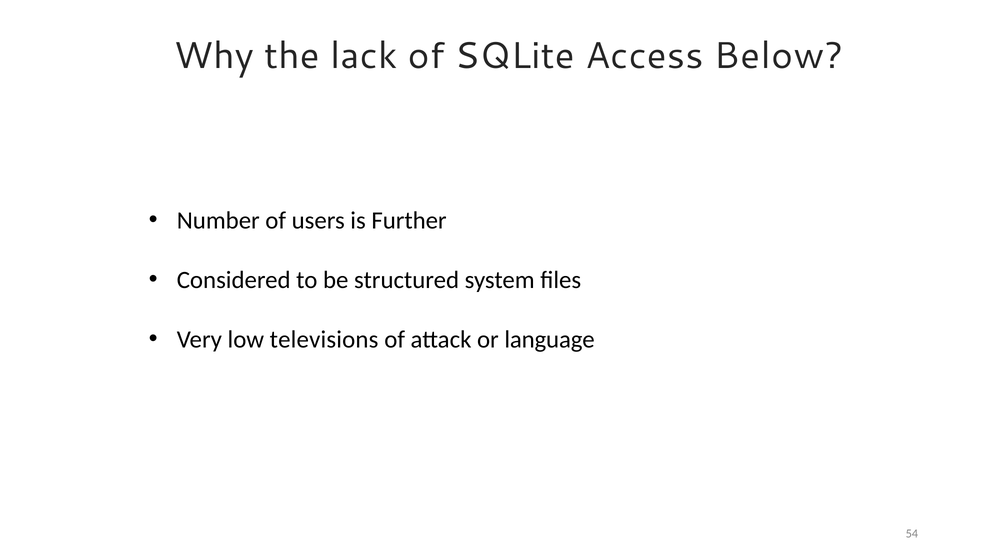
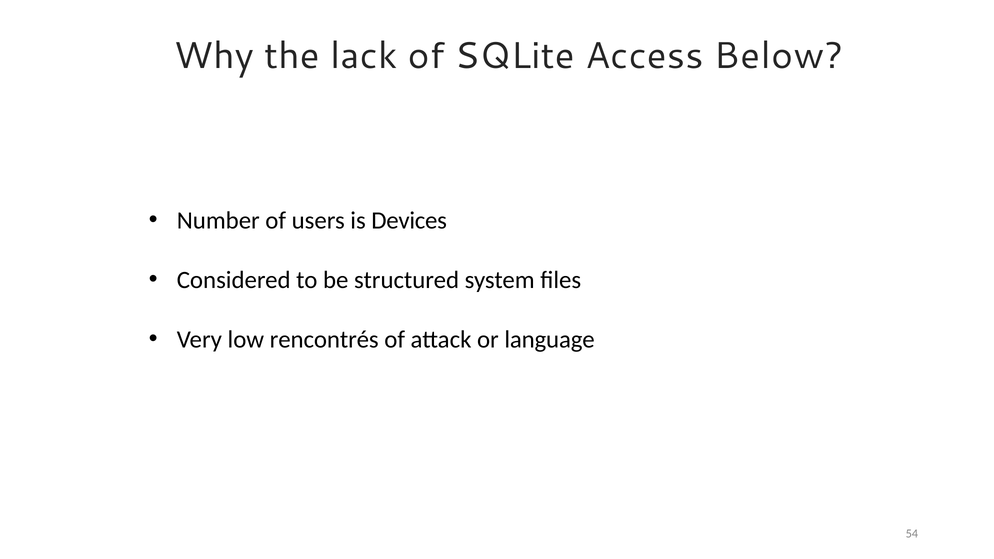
Further: Further -> Devices (409, 220)
televisions: televisions -> rencontrés (324, 340)
